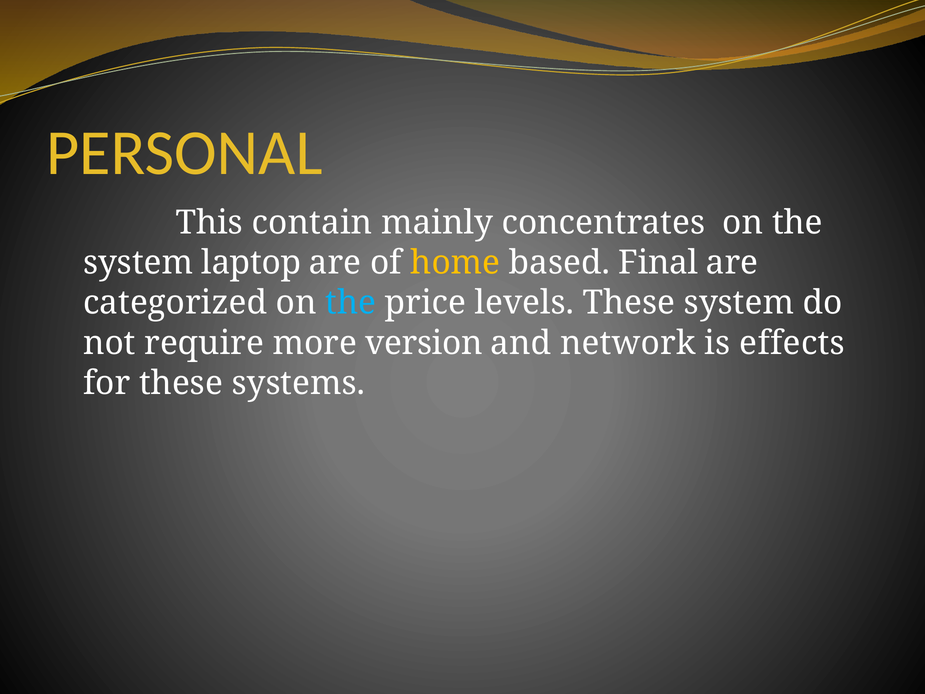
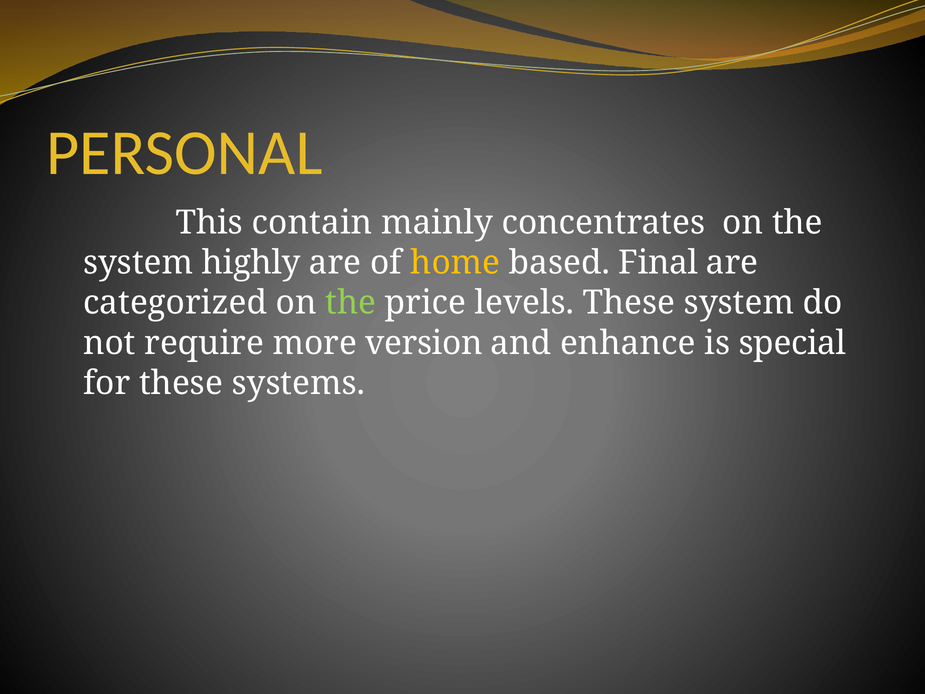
laptop: laptop -> highly (251, 263)
the colour: light blue -> light green (351, 303)
network: network -> enhance (628, 343)
effects: effects -> special (792, 343)
